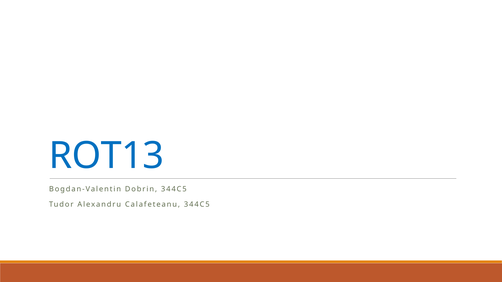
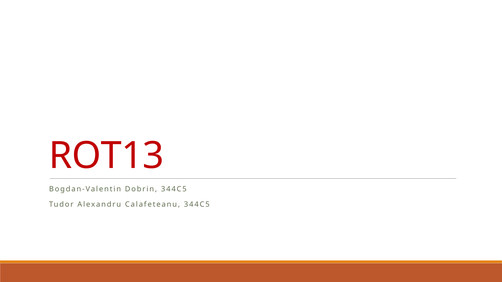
ROT13 colour: blue -> red (106, 156)
